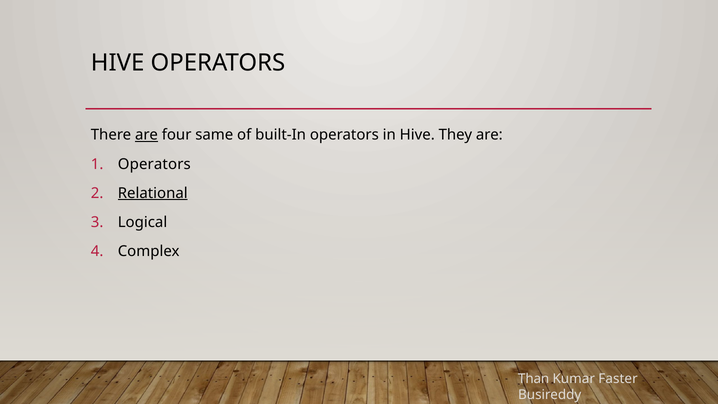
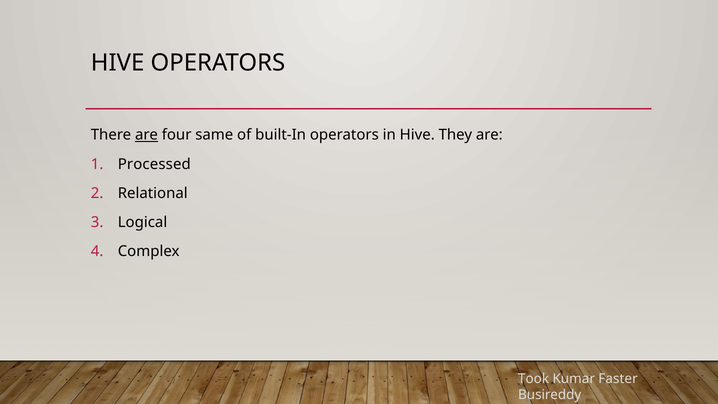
Operators: Operators -> Processed (154, 164)
Relational underline: present -> none (153, 193)
Than: Than -> Took (534, 379)
